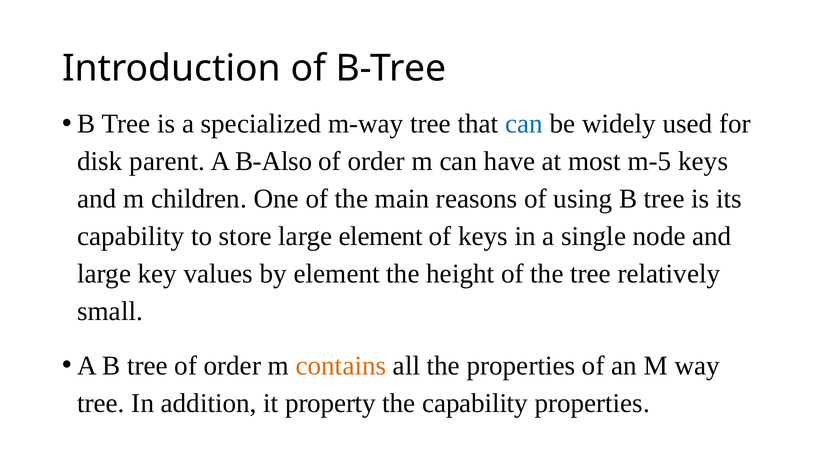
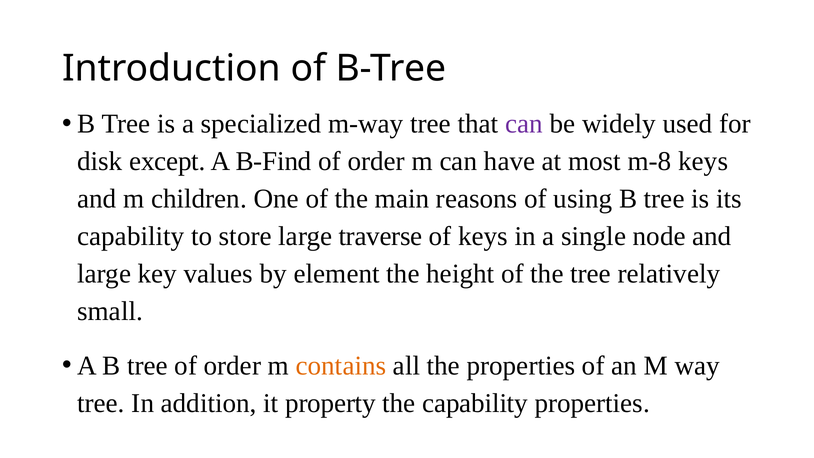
can colour: blue -> purple (524, 124)
parent: parent -> except (167, 161)
B-Also: B-Also -> B-Find (274, 161)
m-5: m-5 -> m-8 (650, 161)
large element: element -> traverse (381, 236)
